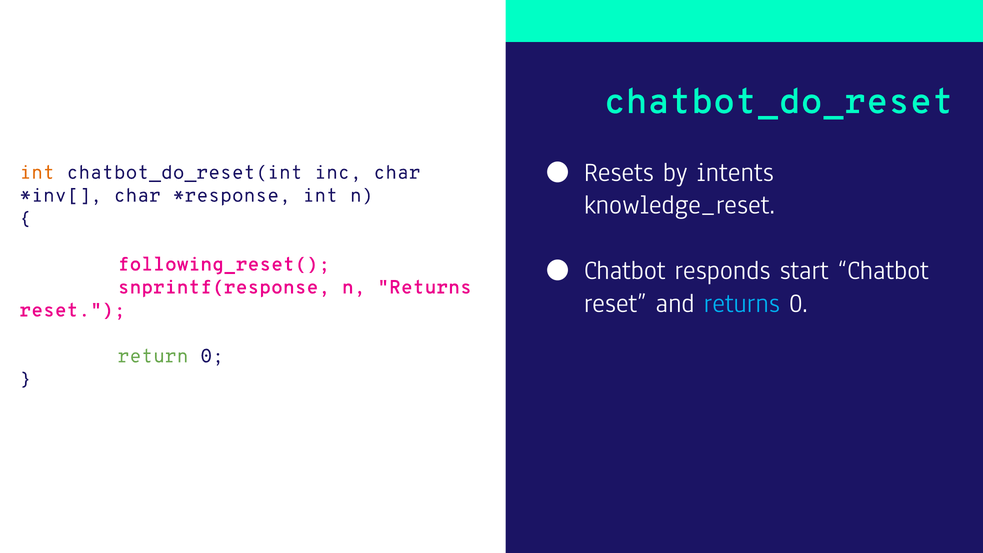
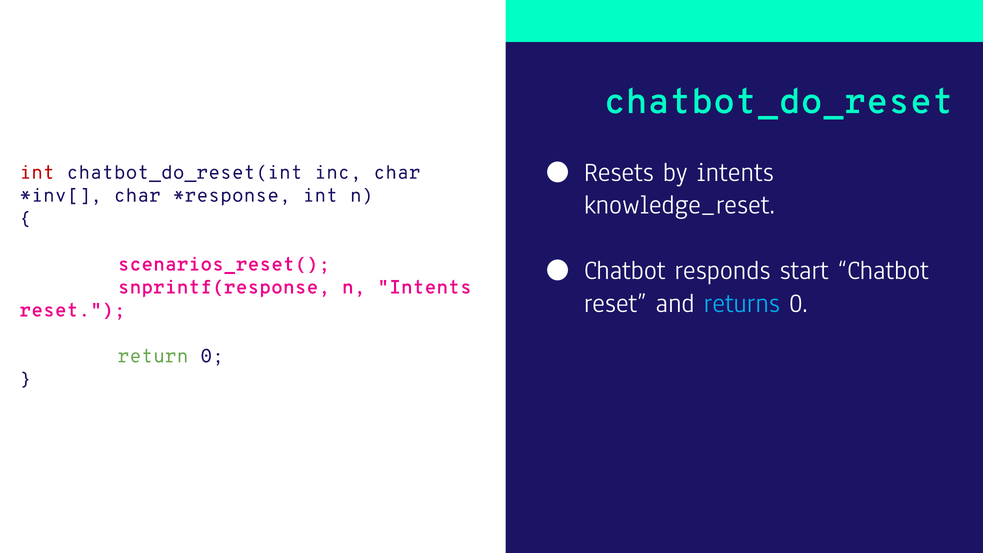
int colour: orange -> red (37, 172)
following_reset(: following_reset( -> scenarios_reset( (224, 264)
n Returns: Returns -> Intents (425, 287)
